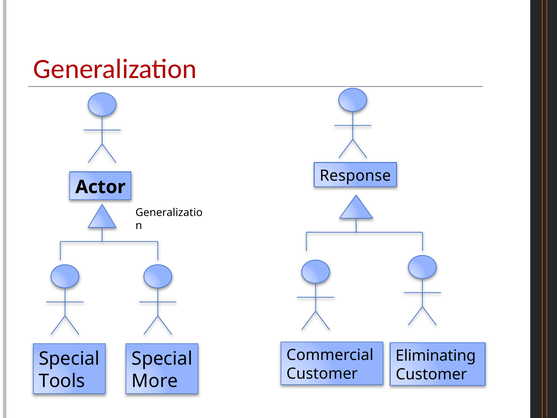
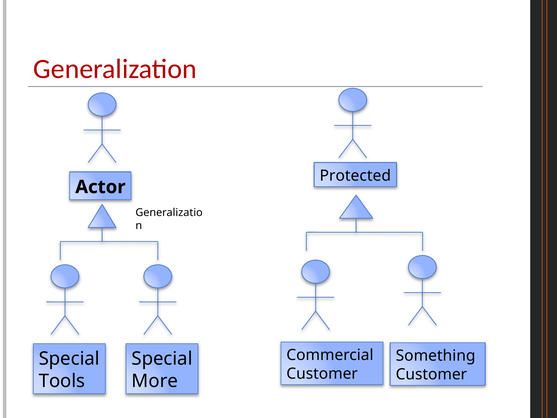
Response: Response -> Protected (355, 176)
Eliminating: Eliminating -> Something (436, 356)
